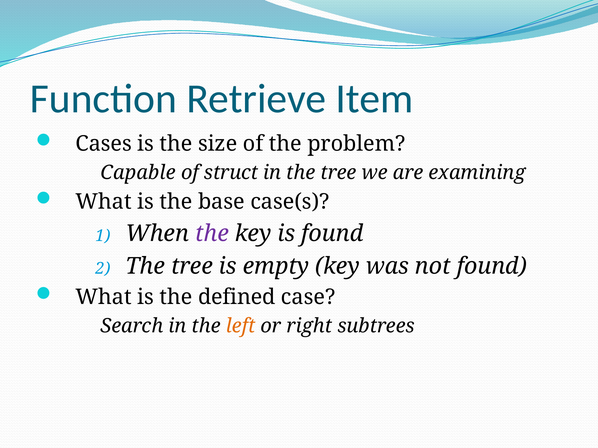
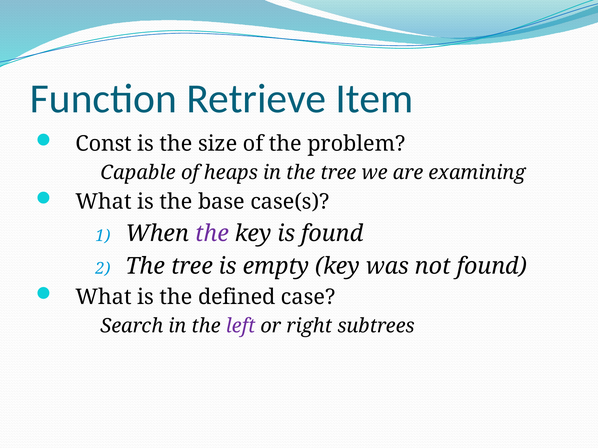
Cases: Cases -> Const (104, 144)
struct: struct -> heaps (231, 173)
left colour: orange -> purple (241, 326)
